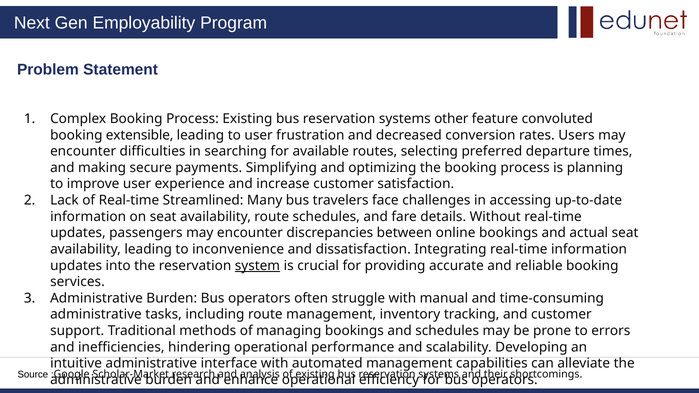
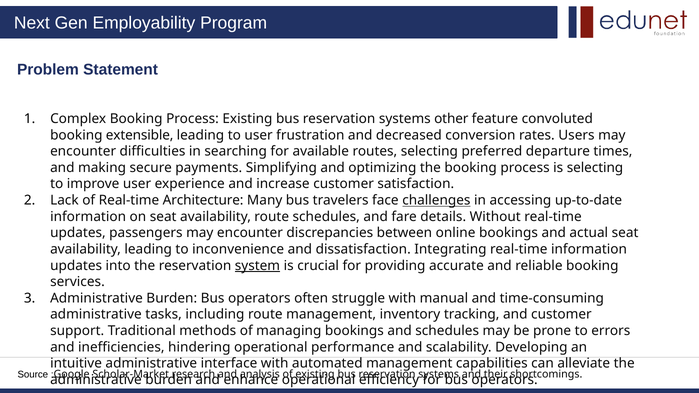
is planning: planning -> selecting (595, 168)
Streamlined: Streamlined -> Architecture (203, 200)
challenges underline: none -> present (436, 200)
